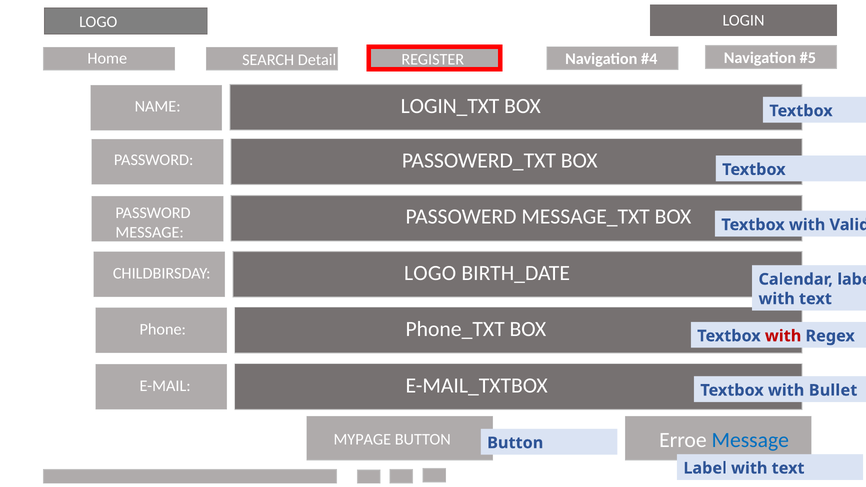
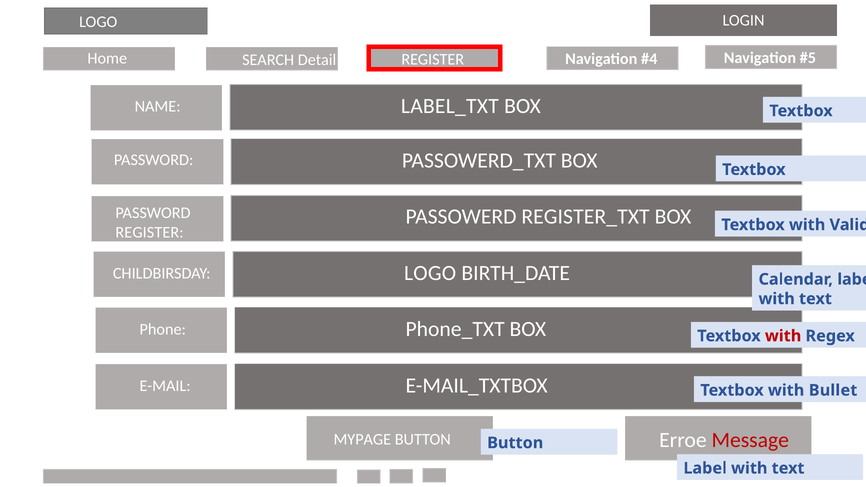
LOGIN_TXT: LOGIN_TXT -> LABEL_TXT (450, 106)
MESSAGE_TXT: MESSAGE_TXT -> REGISTER_TXT (586, 217)
MESSAGE: MESSAGE -> REGISTER (150, 232)
Message colour: blue -> red (750, 440)
